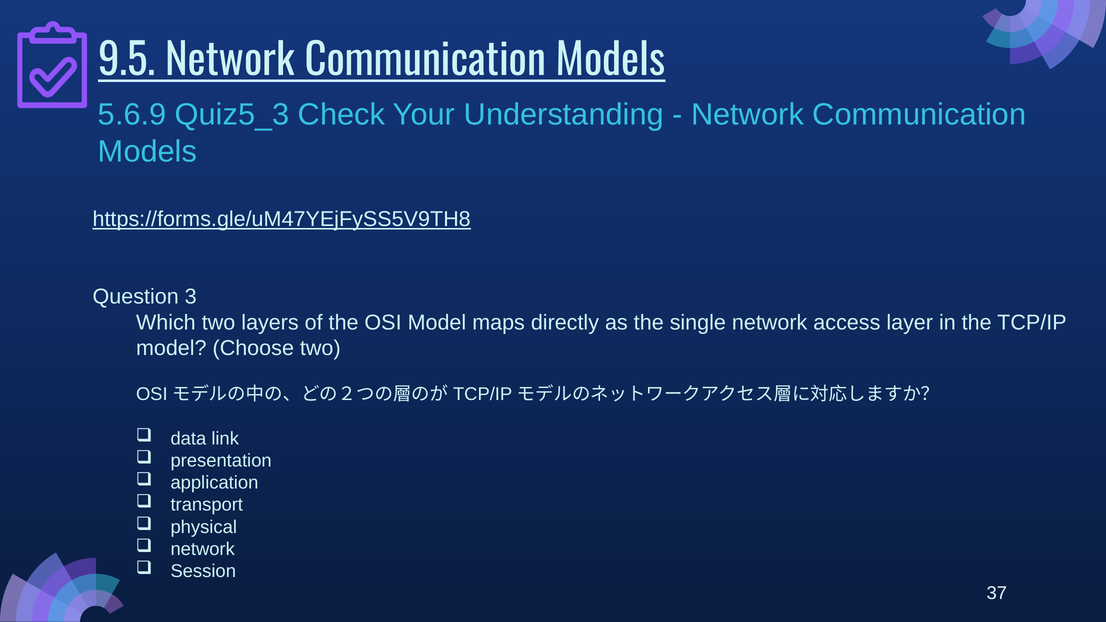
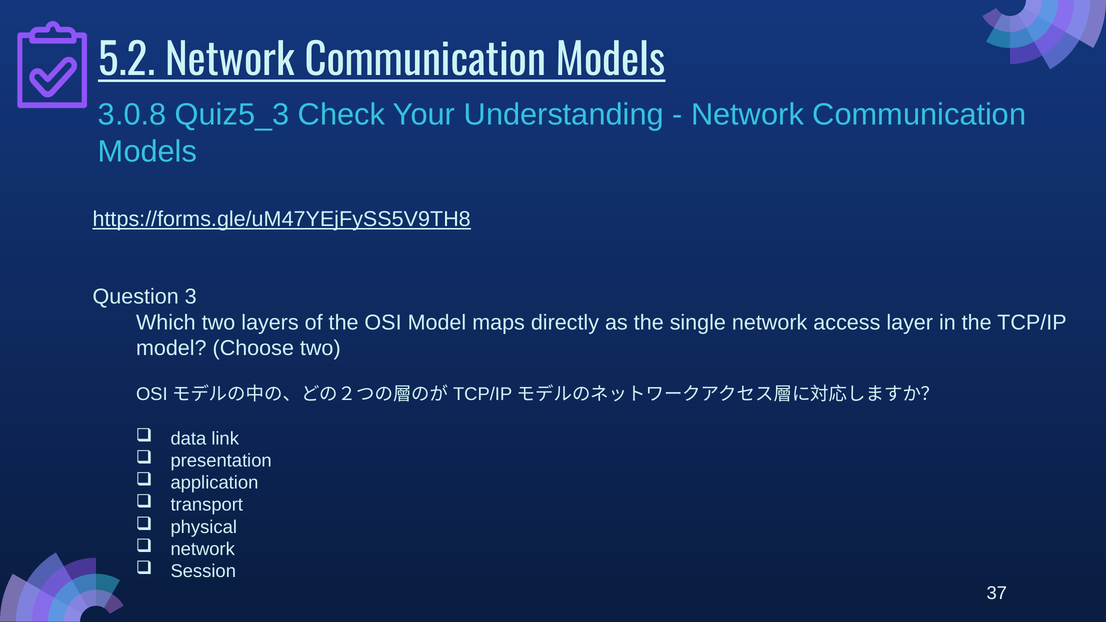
9.5: 9.5 -> 5.2 (127, 61)
5.6.9: 5.6.9 -> 3.0.8 (132, 115)
